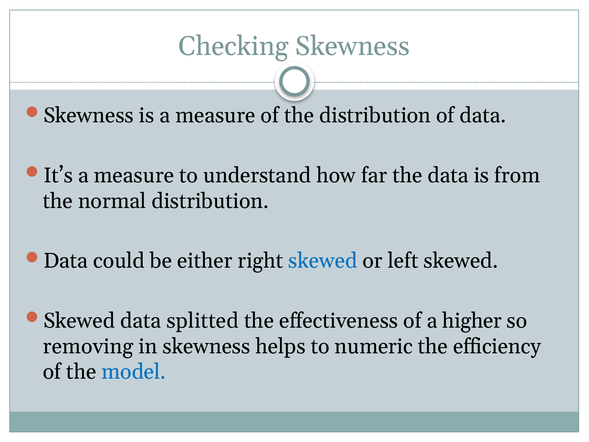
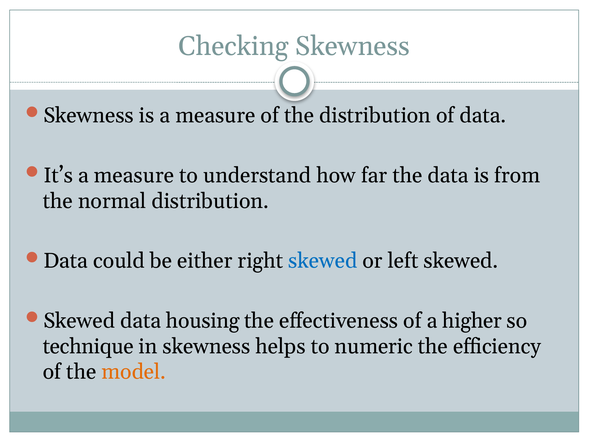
splitted: splitted -> housing (203, 321)
removing: removing -> technique (88, 346)
model colour: blue -> orange (134, 372)
